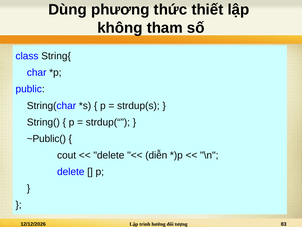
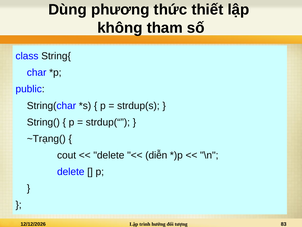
~Public(: ~Public( -> ~Trạng( (46, 138)
